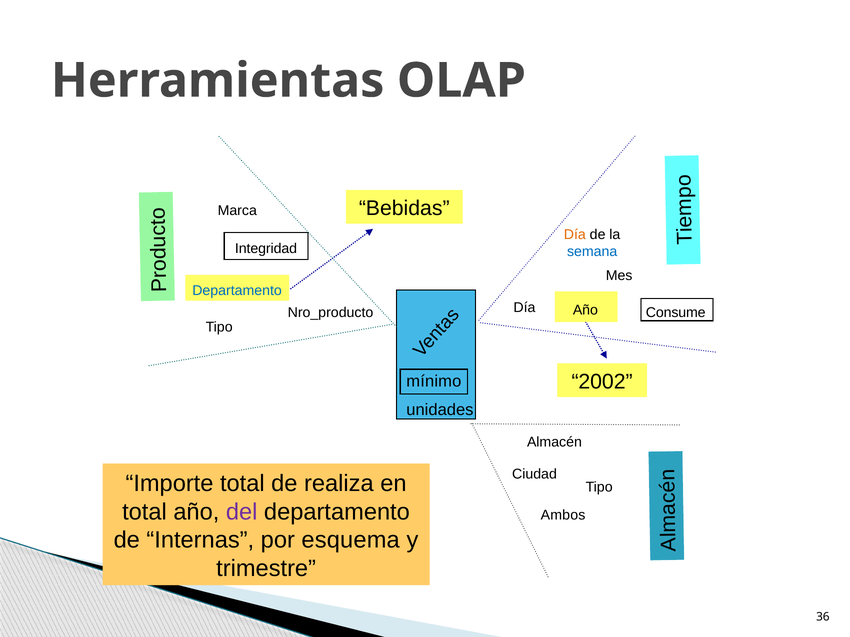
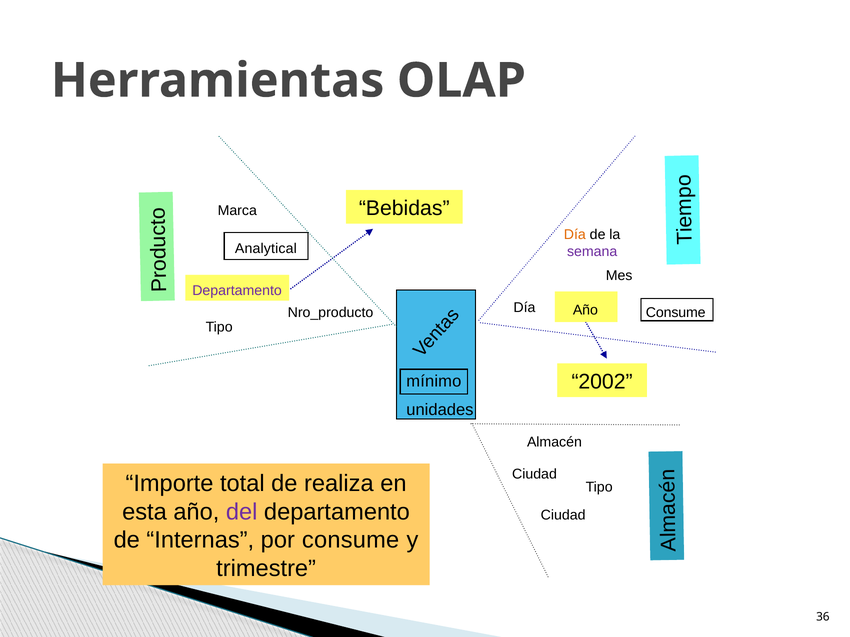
Integridad: Integridad -> Analytical (266, 249)
semana colour: blue -> purple (592, 252)
Departamento colour: blue -> purple (237, 291)
total: total -> esta (144, 512)
Ambos: Ambos -> Ciudad (563, 516)
por esquema: esquema -> consume (351, 541)
